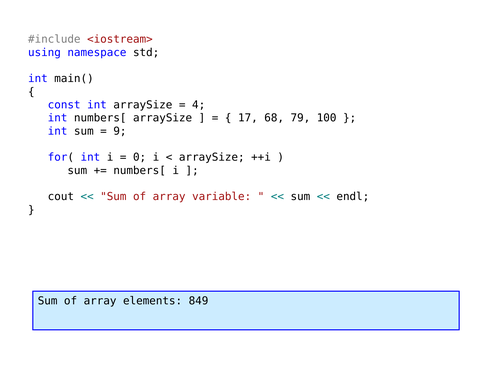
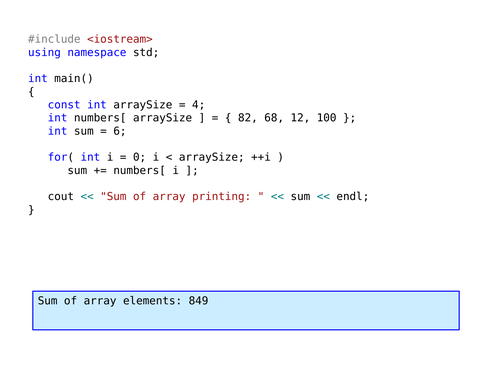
17: 17 -> 82 (248, 118)
79: 79 -> 12 (300, 118)
9: 9 -> 6 (120, 131)
variable: variable -> printing (222, 197)
